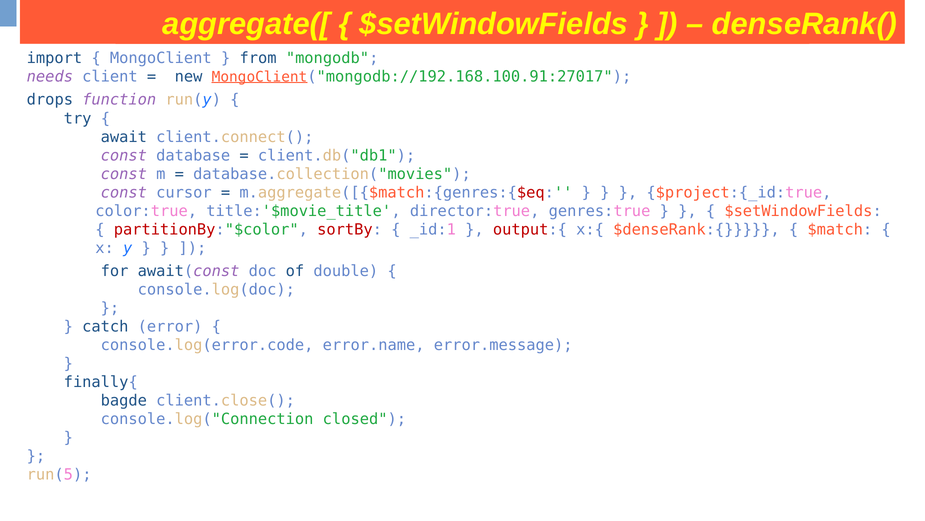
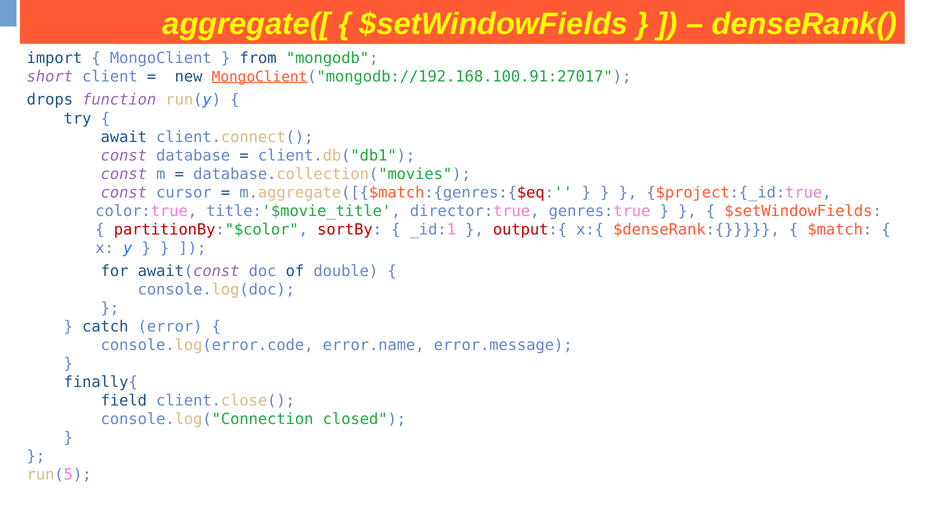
needs: needs -> short (50, 77)
bagde: bagde -> field (124, 400)
